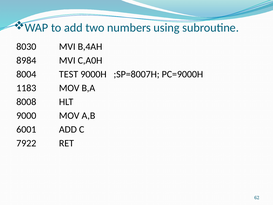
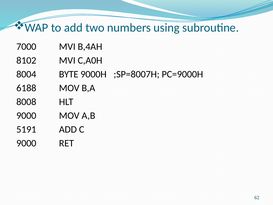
8030: 8030 -> 7000 (26, 47)
8984: 8984 -> 8102 (26, 60)
TEST: TEST -> BYTE (69, 74)
1183: 1183 -> 6188 (26, 88)
6001: 6001 -> 5191 (26, 129)
7922: 7922 -> 9000 (26, 143)
